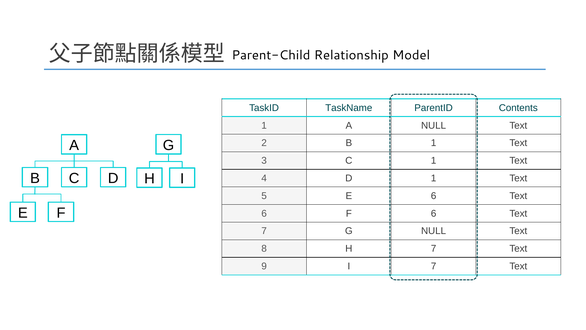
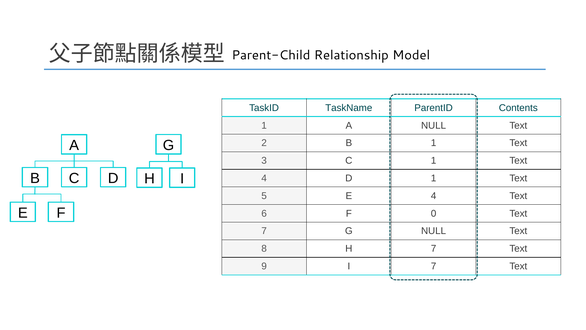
E 6: 6 -> 4 (434, 196)
F 6: 6 -> 0 (434, 213)
